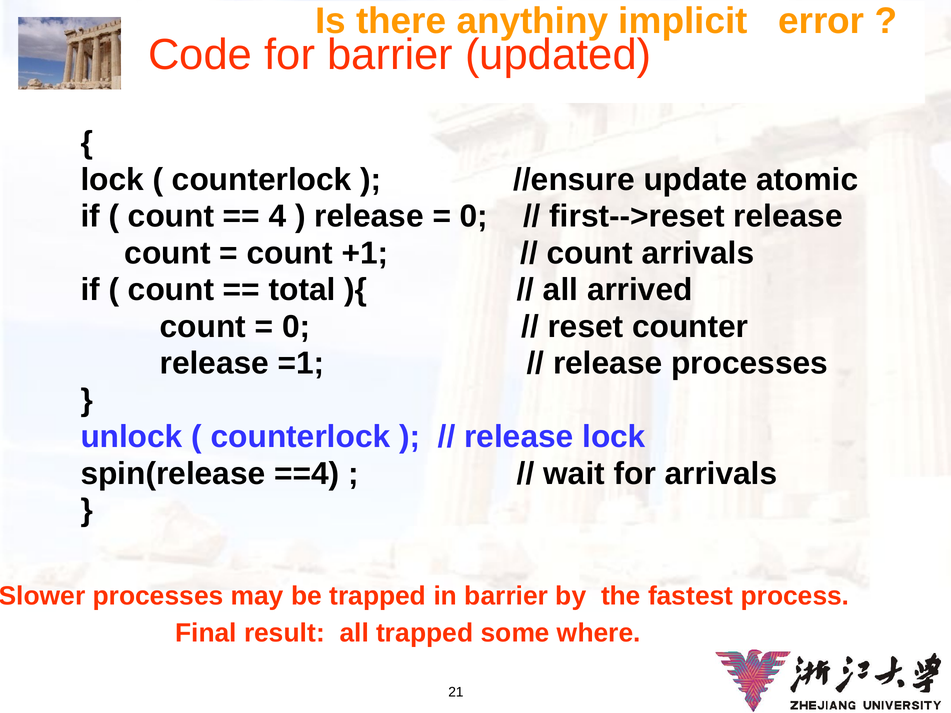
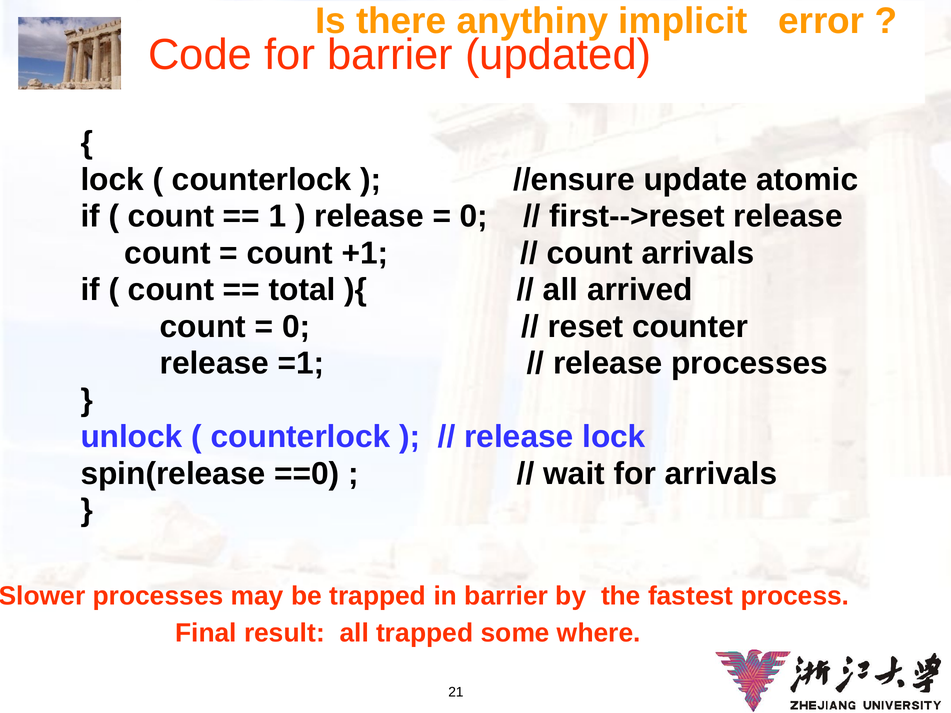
4: 4 -> 1 (277, 217)
==4: ==4 -> ==0 (307, 474)
